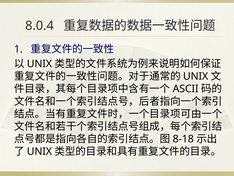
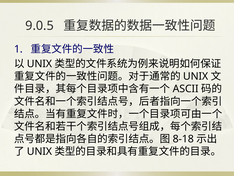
8.0.4: 8.0.4 -> 9.0.5 (40, 26)
